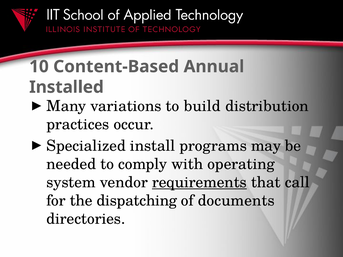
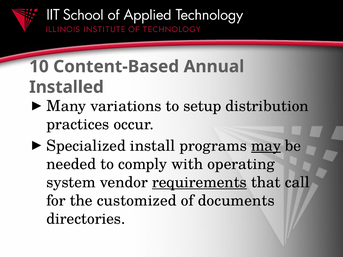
build: build -> setup (202, 106)
may underline: none -> present (266, 146)
dispatching: dispatching -> customized (137, 201)
